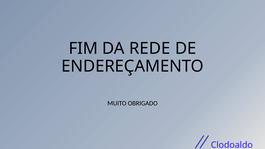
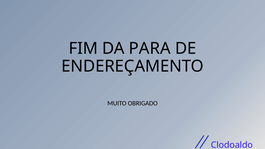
REDE: REDE -> PARA (150, 48)
